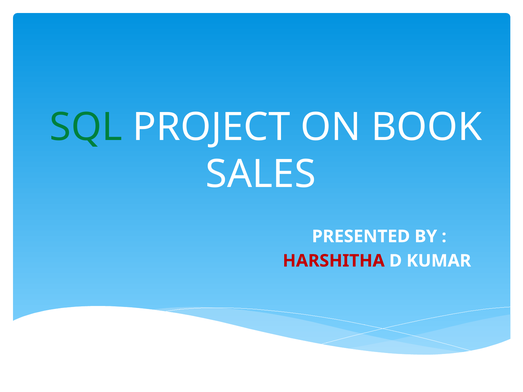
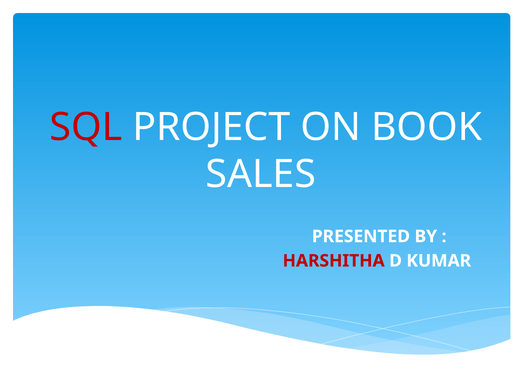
SQL colour: green -> red (86, 127)
